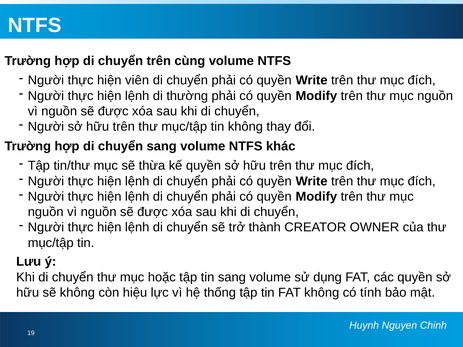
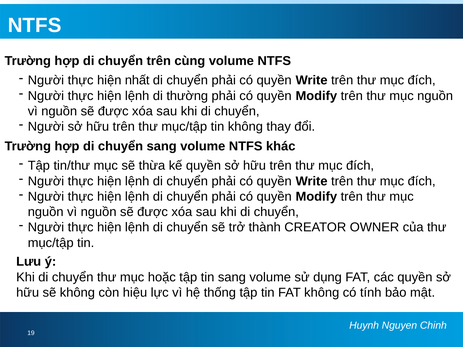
viên: viên -> nhất (137, 80)
